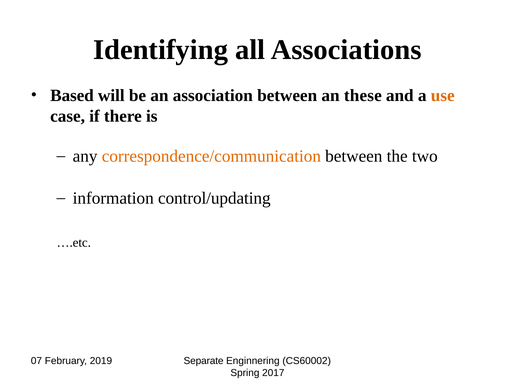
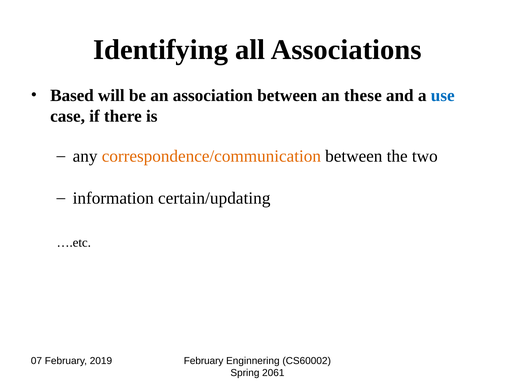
use colour: orange -> blue (443, 96)
control/updating: control/updating -> certain/updating (214, 198)
2019 Separate: Separate -> February (204, 361)
2017: 2017 -> 2061 (273, 373)
